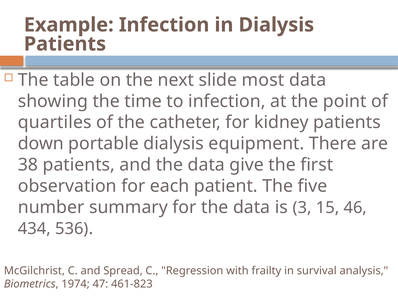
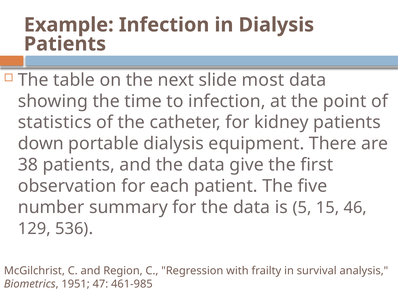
quartiles: quartiles -> statistics (55, 123)
3: 3 -> 5 (302, 208)
434: 434 -> 129 (34, 229)
Spread: Spread -> Region (123, 271)
1974: 1974 -> 1951 (76, 284)
461-823: 461-823 -> 461-985 (132, 284)
